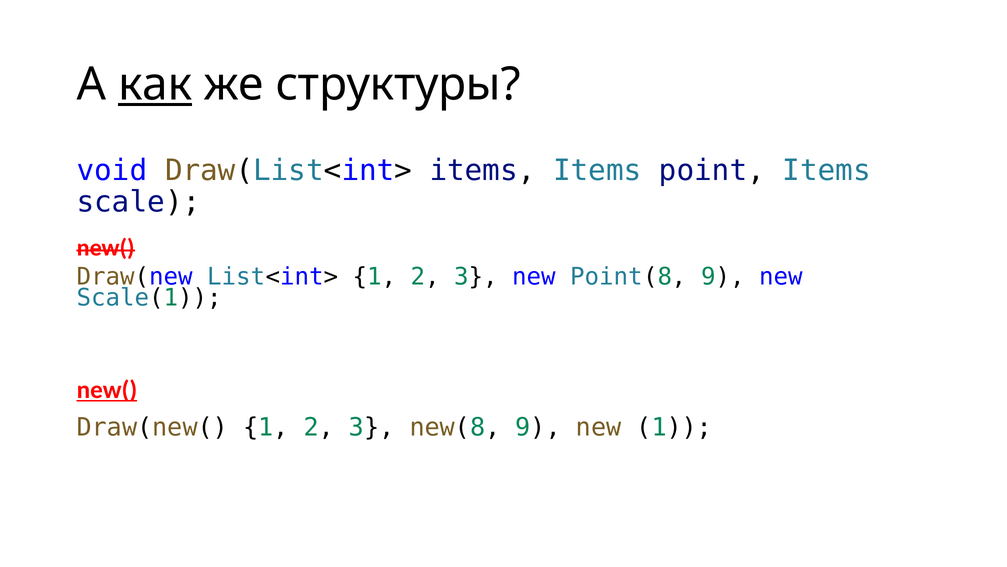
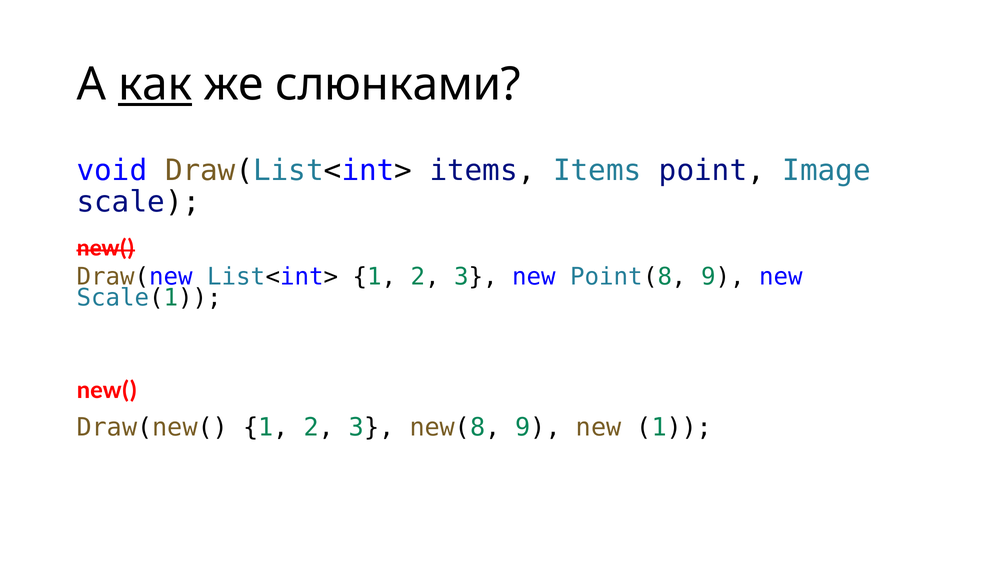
структуры: структуры -> слюнками (398, 85)
point Items: Items -> Image (827, 170)
new( underline: present -> none (107, 389)
